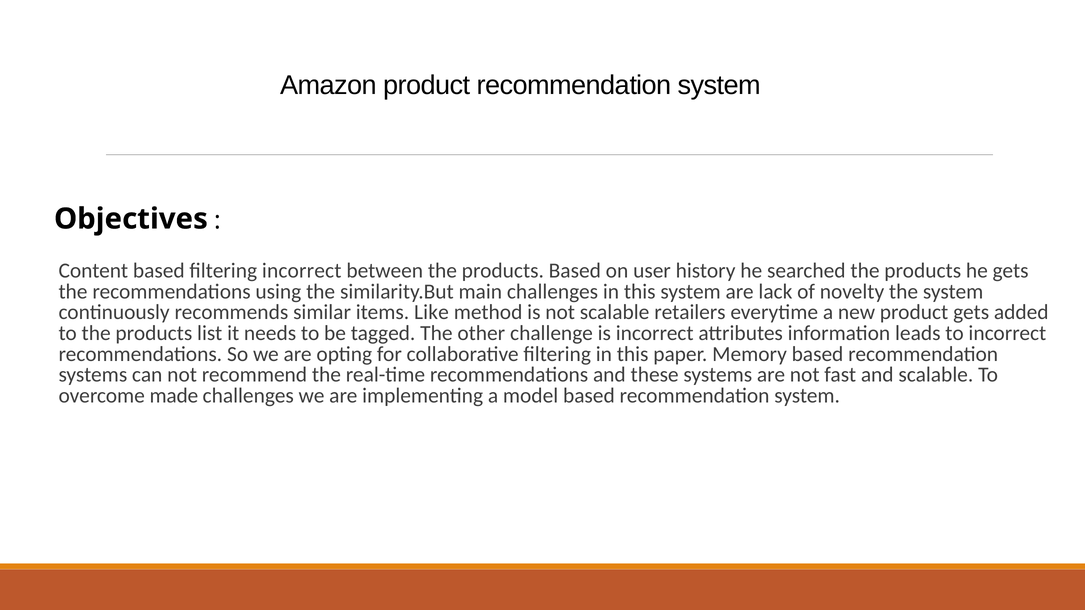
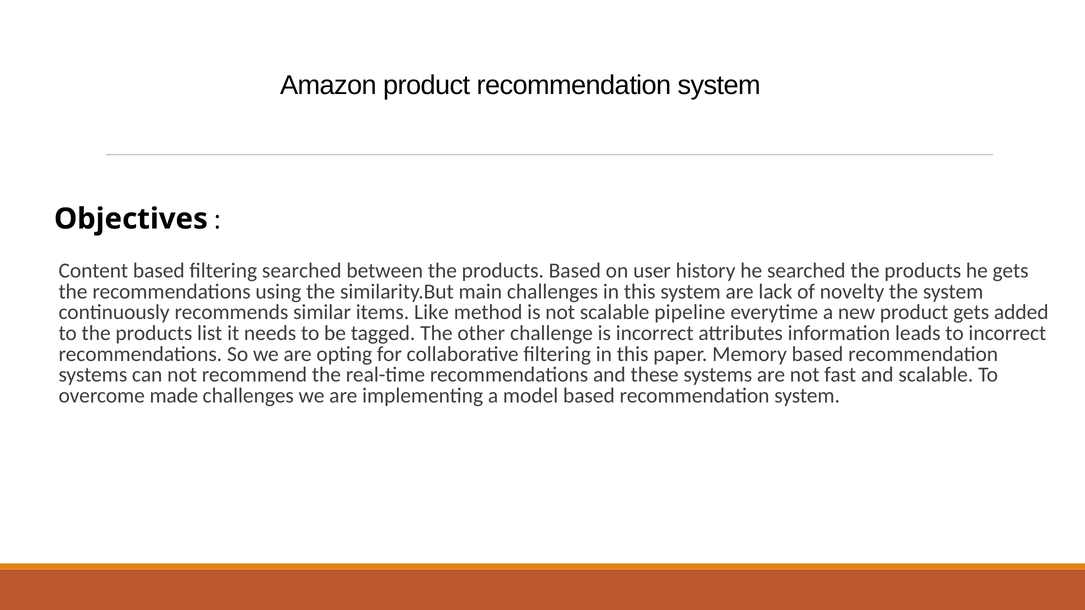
filtering incorrect: incorrect -> searched (302, 271)
retailers: retailers -> pipeline (690, 313)
